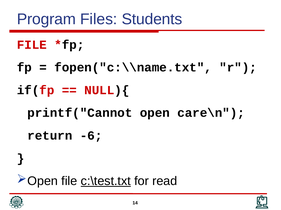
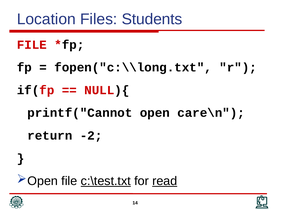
Program: Program -> Location (46, 19)
fopen("c:\\name.txt: fopen("c:\\name.txt -> fopen("c:\\long.txt (133, 68)
-6: -6 -> -2 (91, 136)
read underline: none -> present (165, 182)
